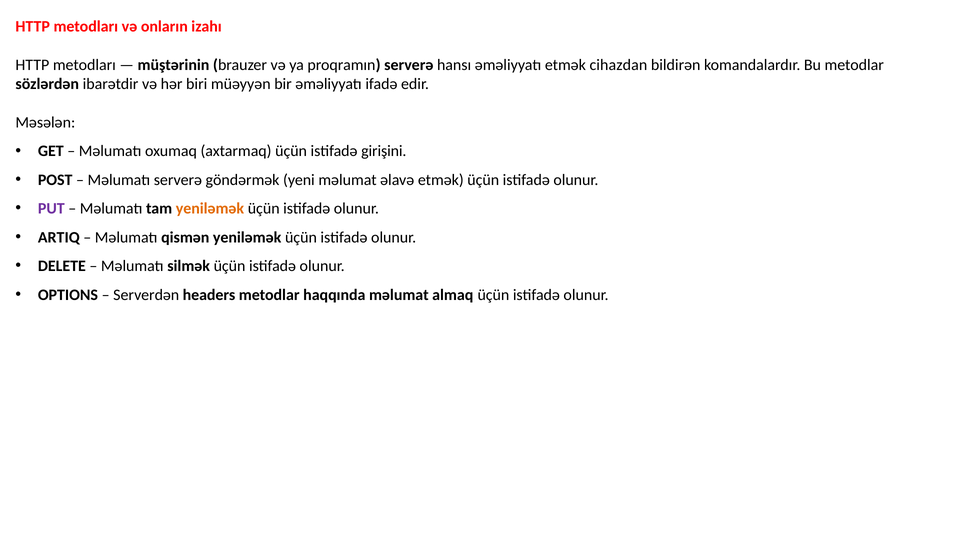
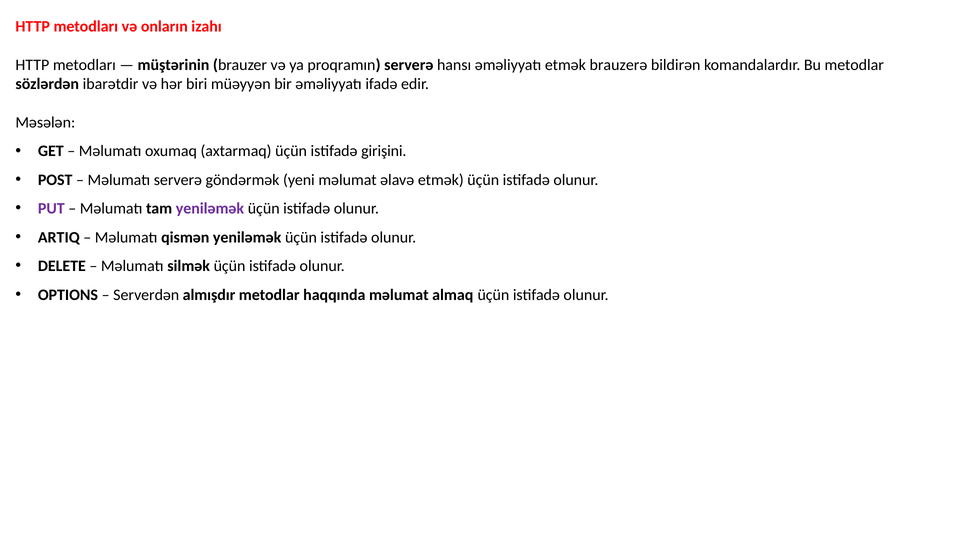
cihazdan: cihazdan -> brauzerə (618, 65)
yeniləmək colour: orange -> purple (210, 209)
headers: headers -> almışdır (209, 295)
